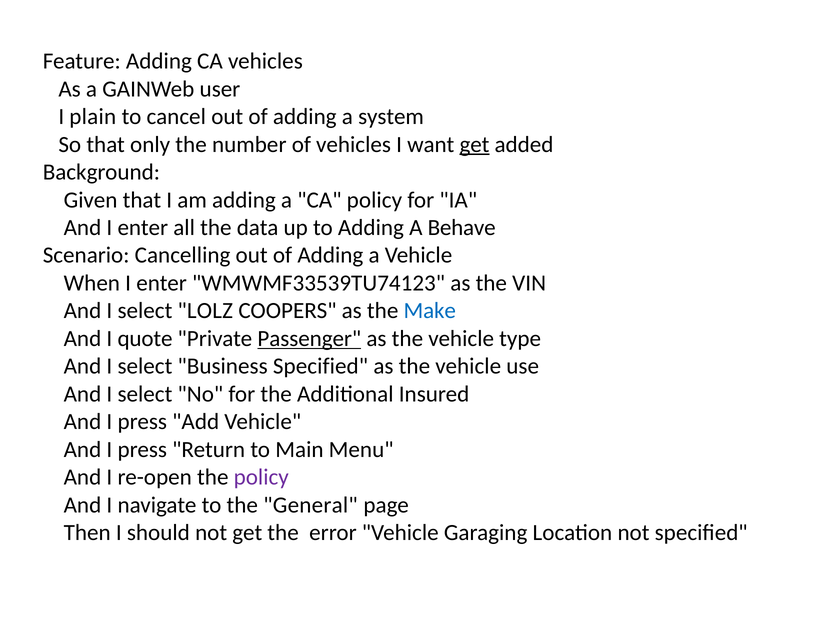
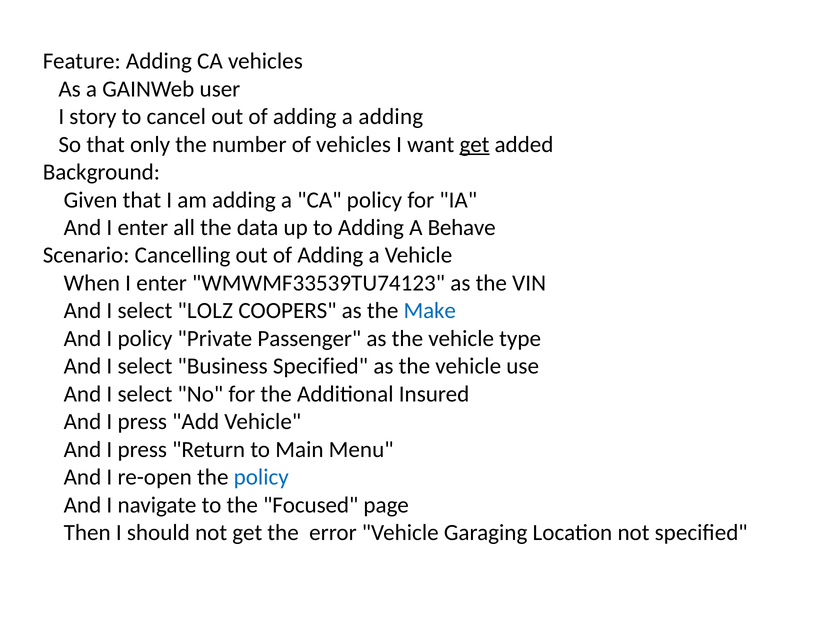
plain: plain -> story (93, 117)
a system: system -> adding (391, 117)
I quote: quote -> policy (145, 338)
Passenger underline: present -> none (309, 338)
policy colour: purple -> blue (261, 477)
General: General -> Focused (311, 504)
